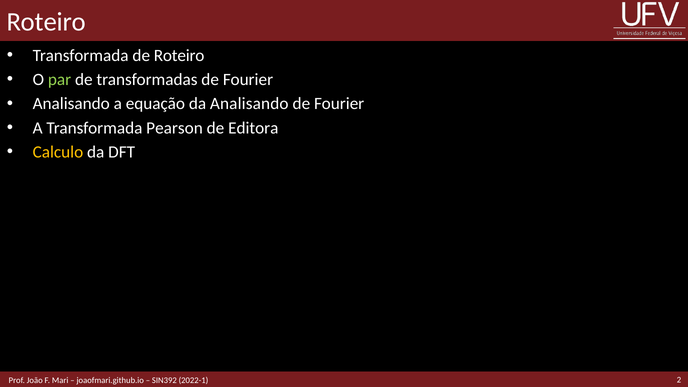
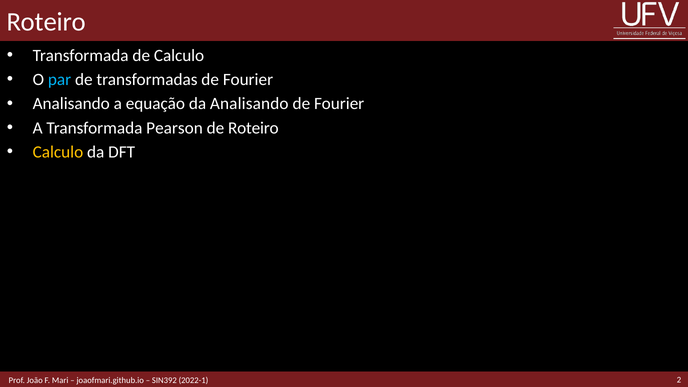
de Roteiro: Roteiro -> Calculo (179, 56)
par colour: light green -> light blue (60, 80)
de Editora: Editora -> Roteiro (253, 128)
